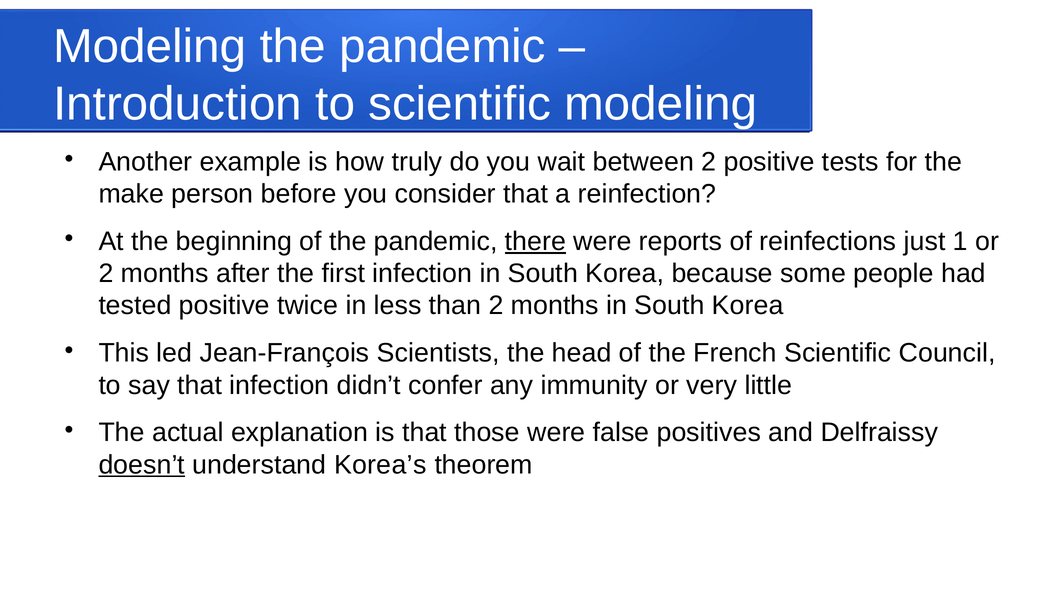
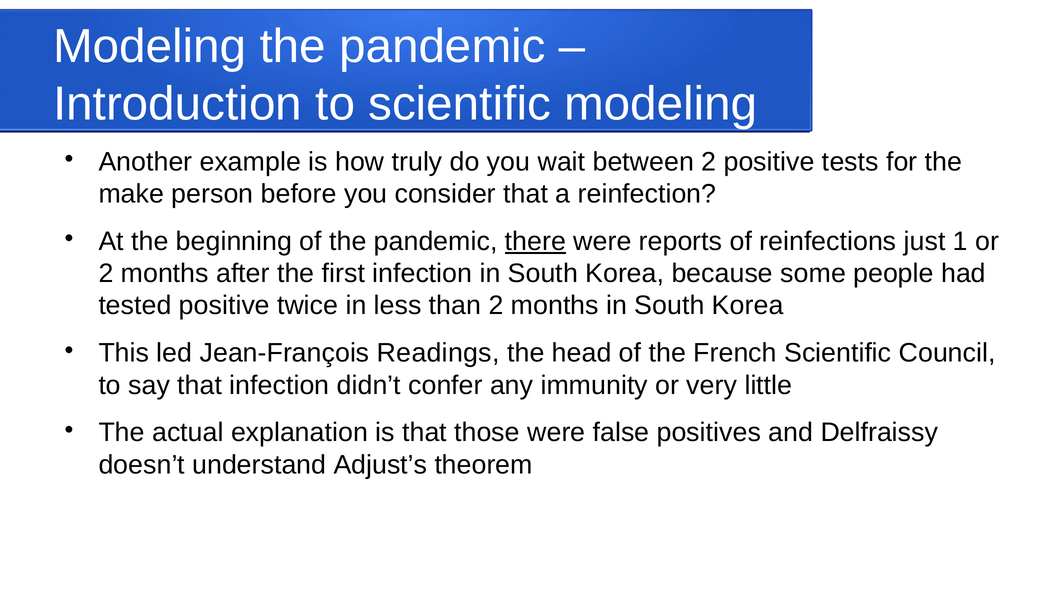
Scientists: Scientists -> Readings (438, 353)
doesn’t underline: present -> none (142, 465)
Korea’s: Korea’s -> Adjust’s (380, 465)
